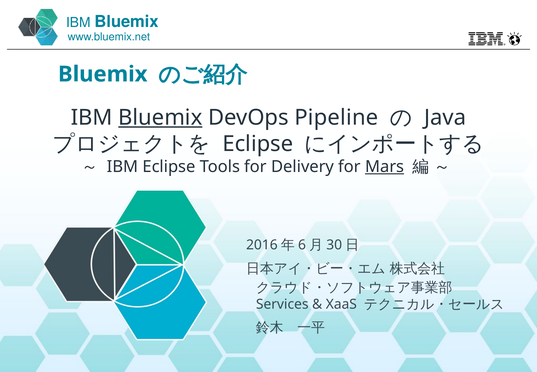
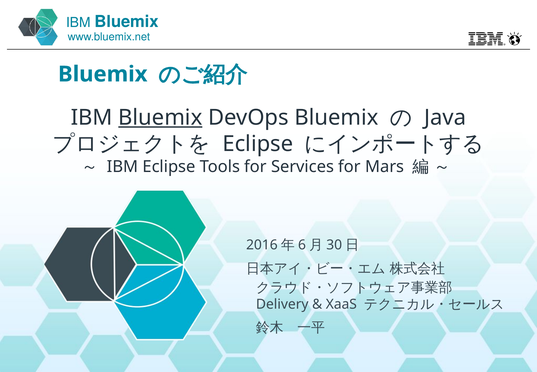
DevOps Pipeline: Pipeline -> Bluemix (336, 118)
Delivery: Delivery -> Services (303, 167)
Mars underline: present -> none (385, 167)
Services: Services -> Delivery (282, 304)
